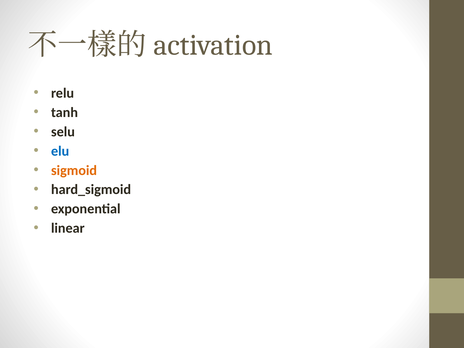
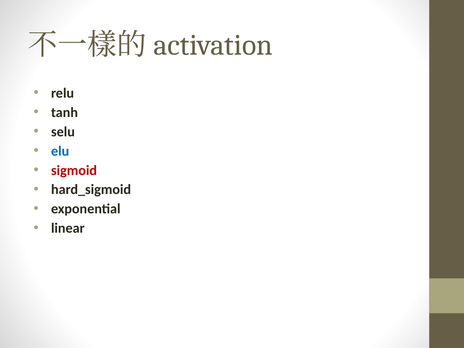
sigmoid colour: orange -> red (74, 170)
